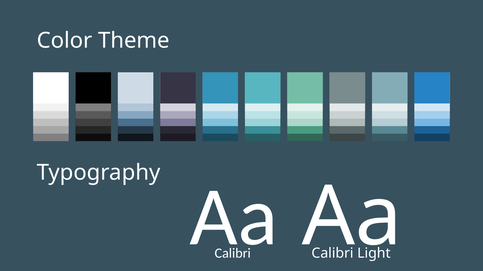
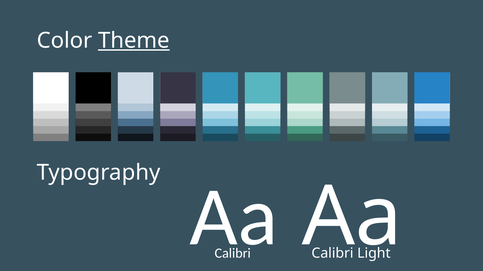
Theme underline: none -> present (134, 41)
